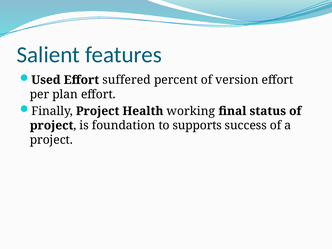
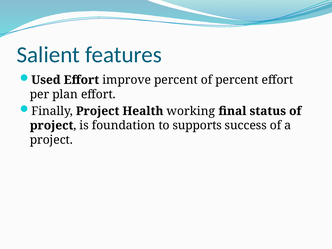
suffered: suffered -> improve (127, 80)
of version: version -> percent (237, 80)
